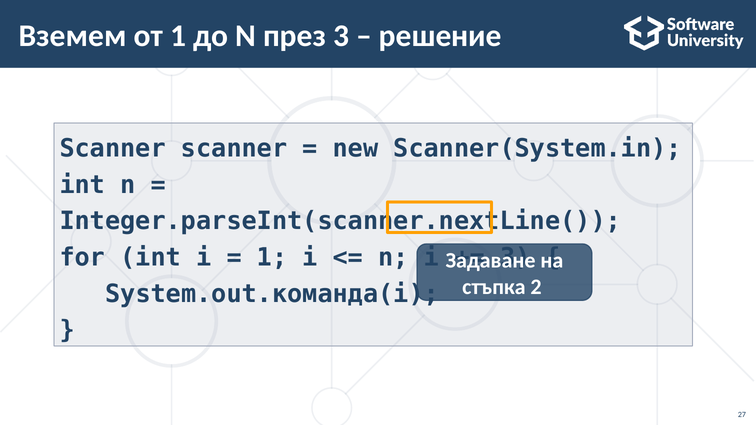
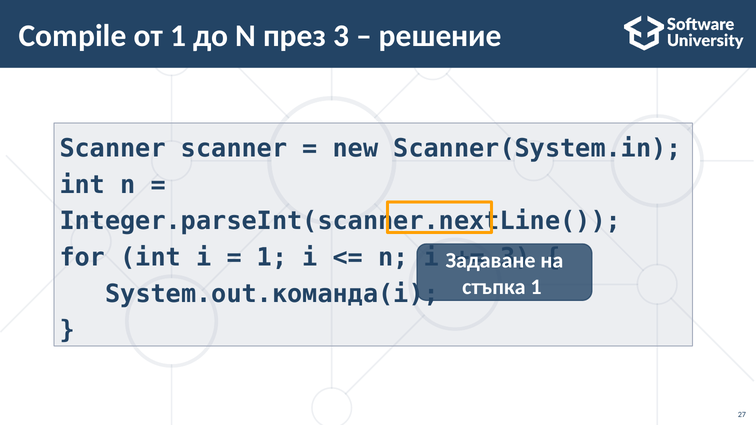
Вземем: Вземем -> Compile (73, 36)
стъпка 2: 2 -> 1 (536, 287)
